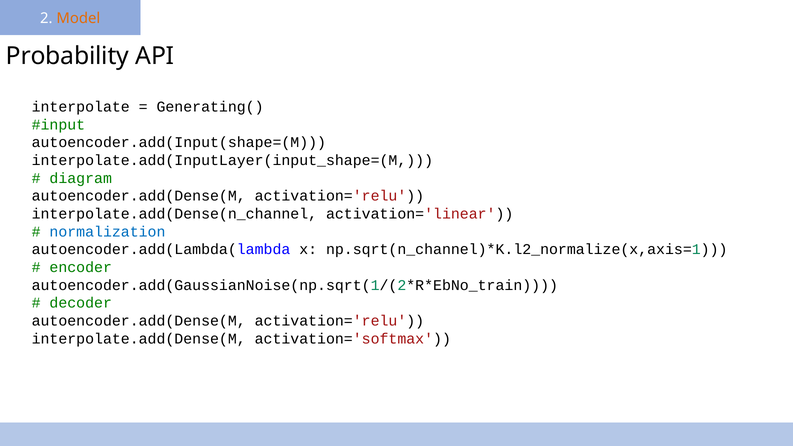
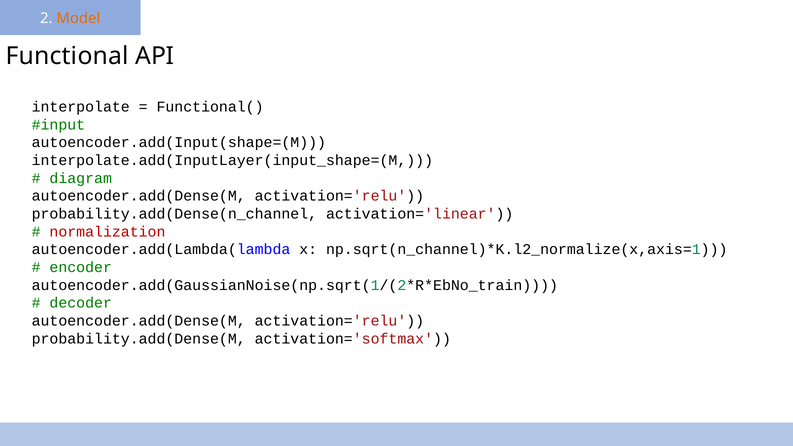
Probability: Probability -> Functional (67, 56)
Generating(: Generating( -> Functional( (210, 107)
interpolate.add(Dense(n_channel: interpolate.add(Dense(n_channel -> probability.add(Dense(n_channel (174, 214)
normalization colour: blue -> red (107, 232)
interpolate.add(Dense(M: interpolate.add(Dense(M -> probability.add(Dense(M (139, 339)
